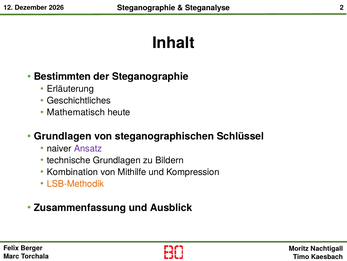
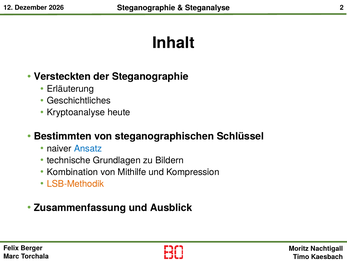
Bestimmten: Bestimmten -> Versteckten (62, 76)
Mathematisch: Mathematisch -> Kryptoanalyse (76, 112)
Grundlagen: Grundlagen -> Bestimmten (63, 136)
Ansatz colour: purple -> blue (88, 148)
